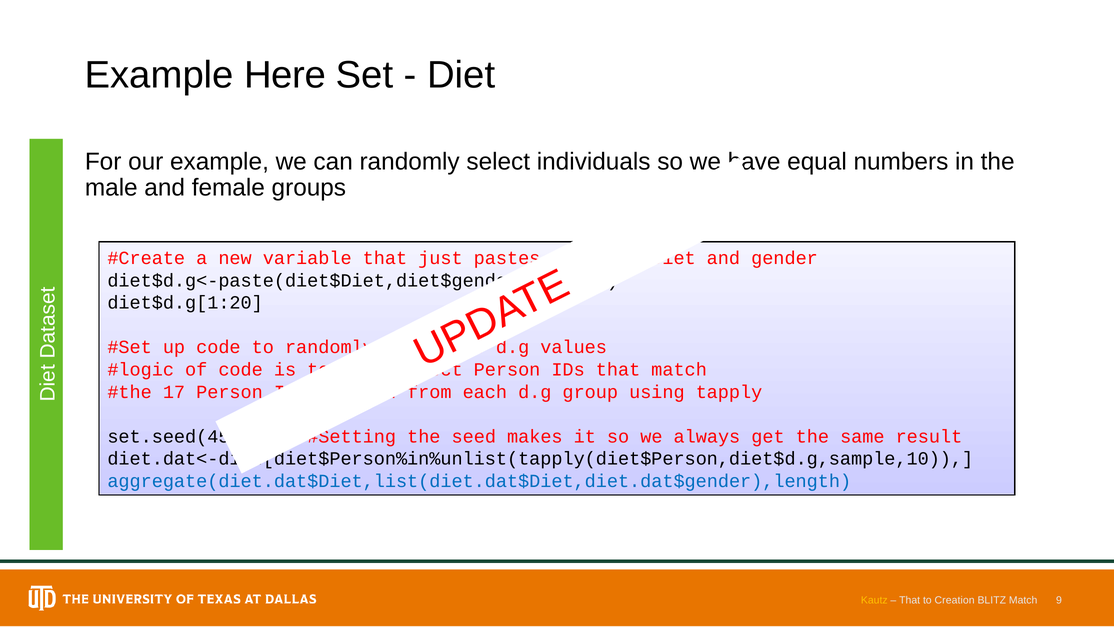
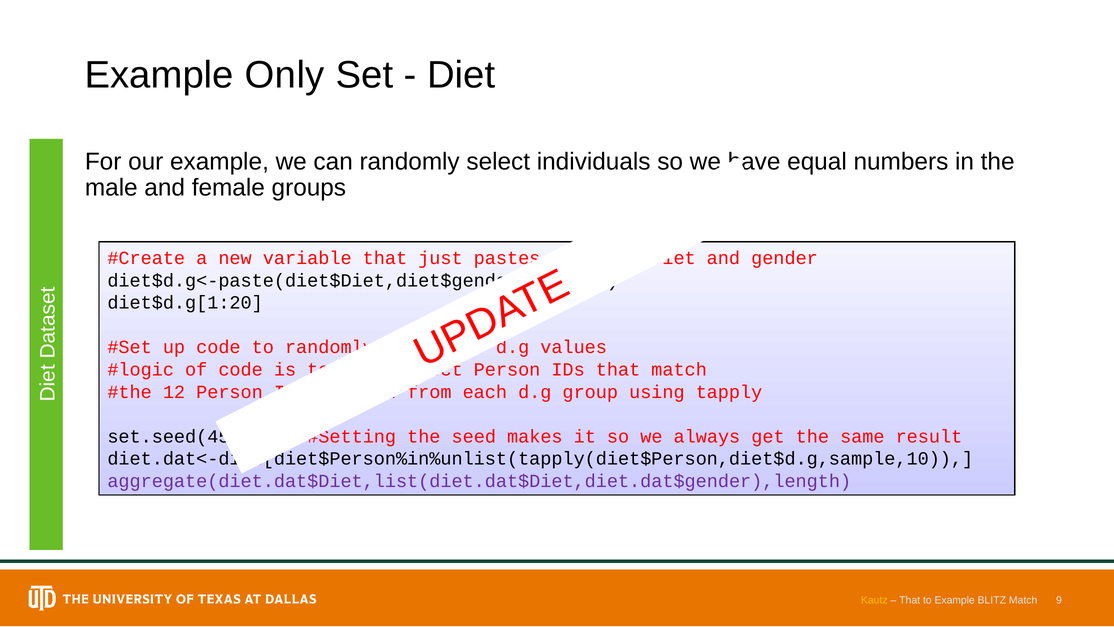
Example Here: Here -> Only (285, 75)
17: 17 -> 12 (174, 392)
aggregate(diet.dat$Diet,list(diet.dat$Diet,diet.dat$gender),length colour: blue -> purple (479, 481)
to Creation: Creation -> Example (955, 600)
